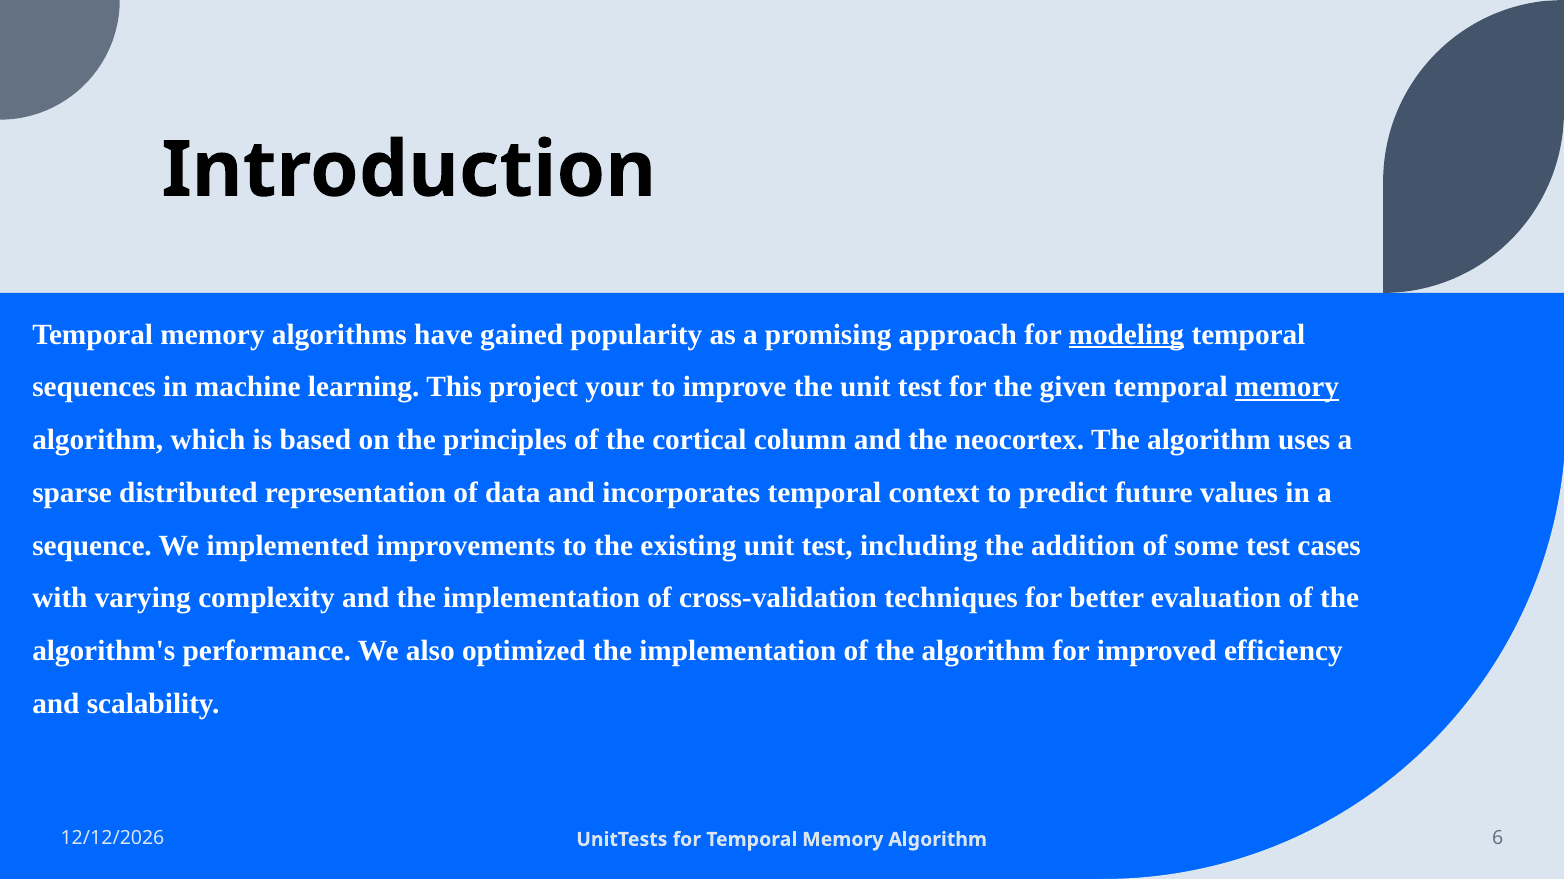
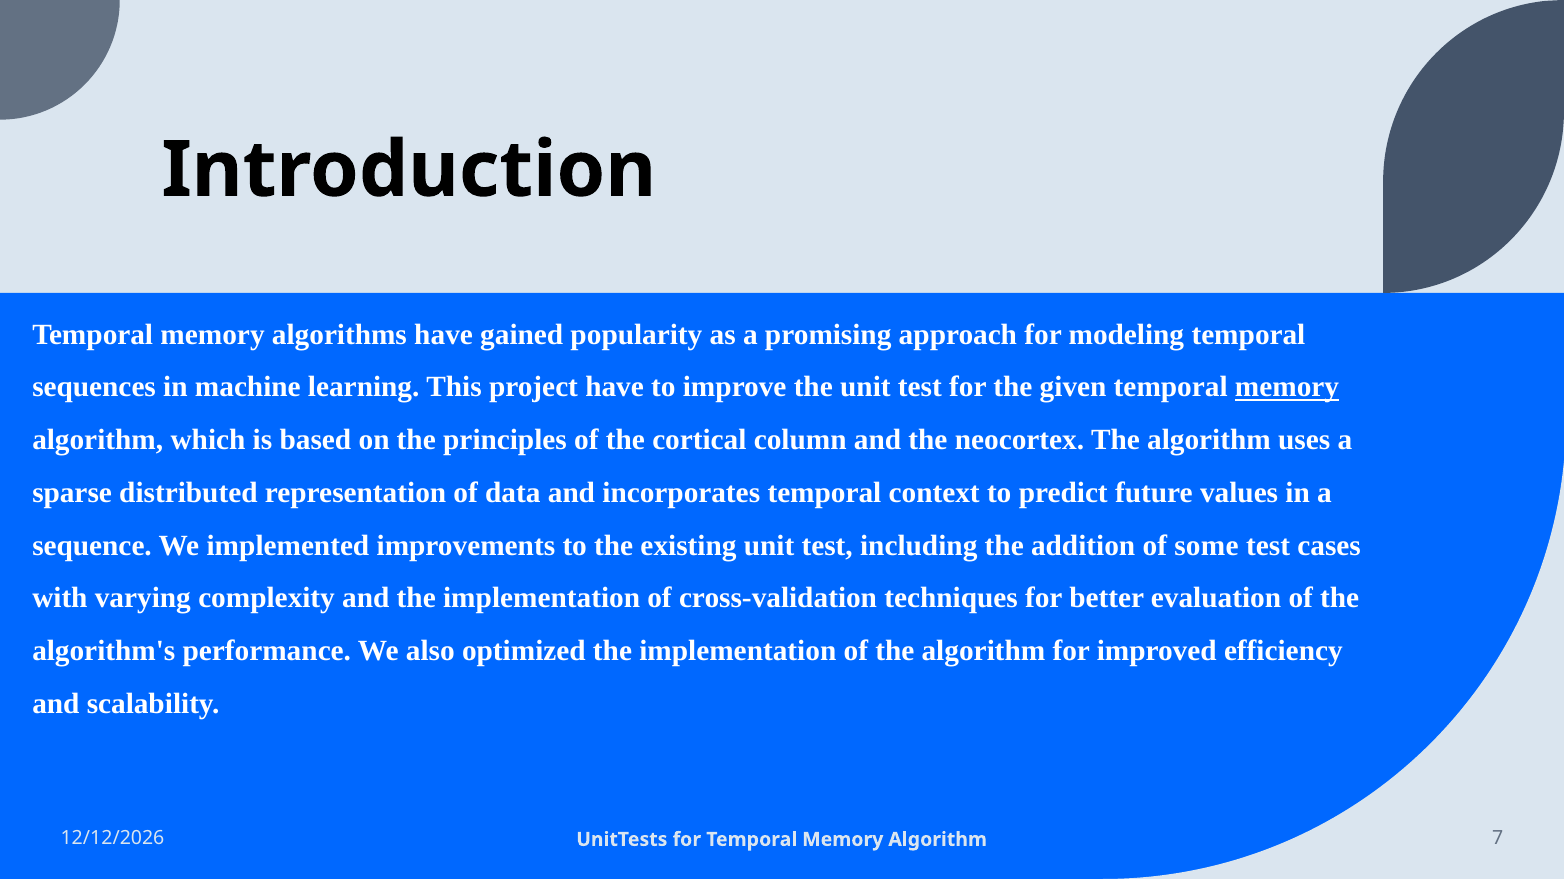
modeling underline: present -> none (1126, 335)
project your: your -> have (615, 388)
6: 6 -> 7 (1498, 839)
